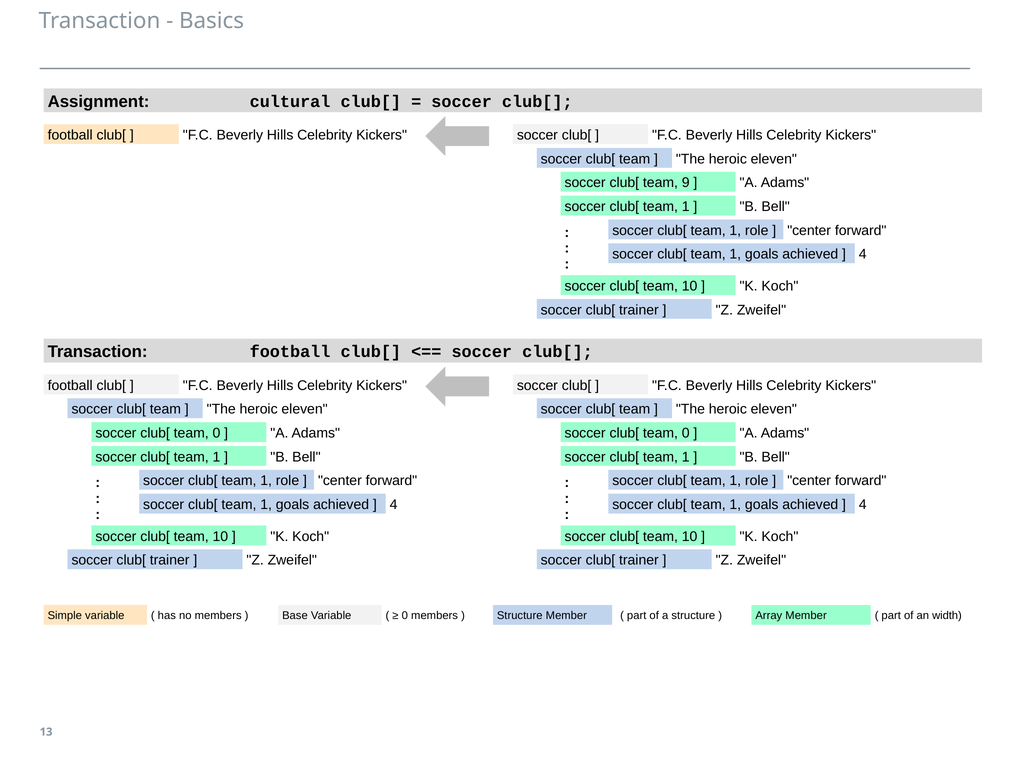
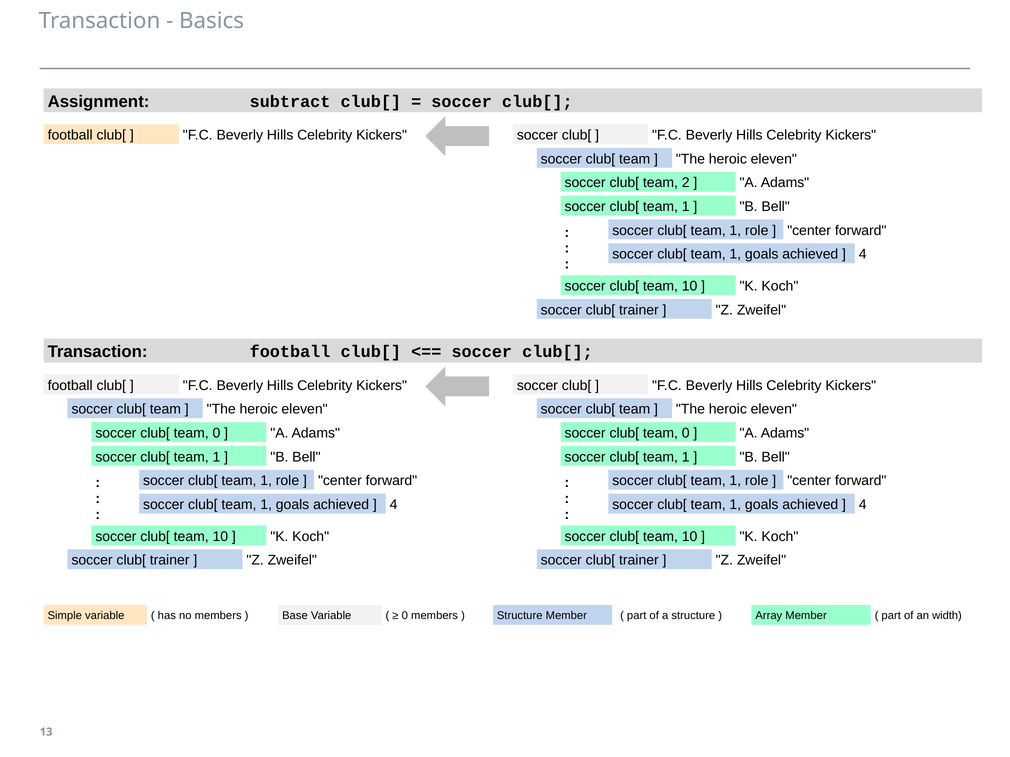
cultural: cultural -> subtract (290, 102)
9: 9 -> 2 (686, 183)
